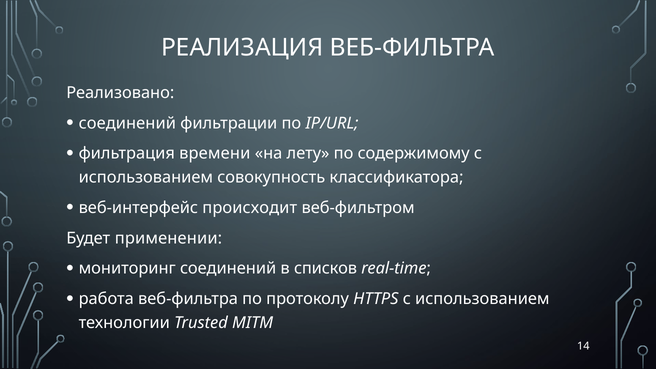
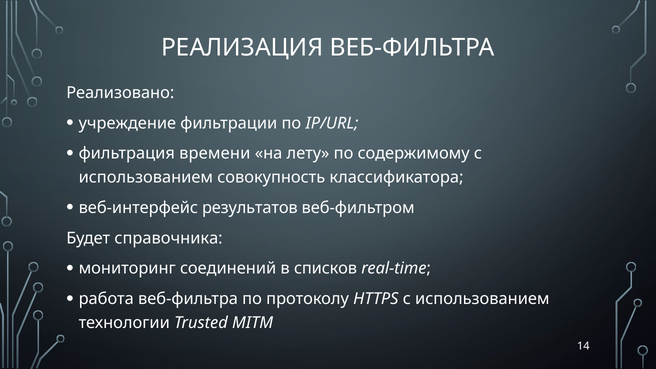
соединений: соединений -> учреждение (127, 123)
происходит: происходит -> результатов (250, 208)
применении: применении -> справочника (169, 238)
